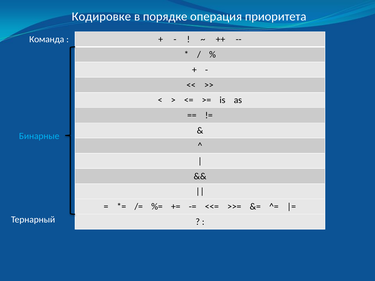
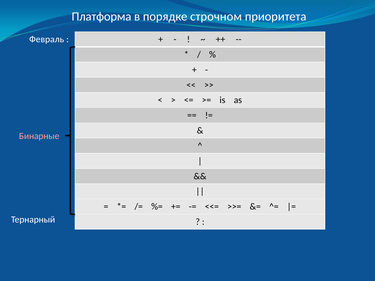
Кодировке: Кодировке -> Платформа (101, 16)
операция: операция -> строчном (216, 16)
Команда: Команда -> Февраль (47, 39)
Бинарные colour: light blue -> pink (39, 136)
